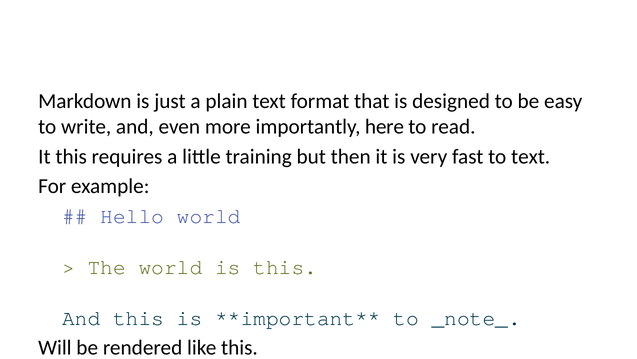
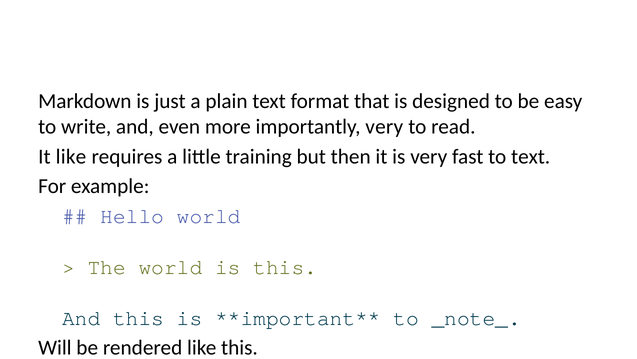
importantly here: here -> very (384, 127)
It this: this -> like (71, 156)
